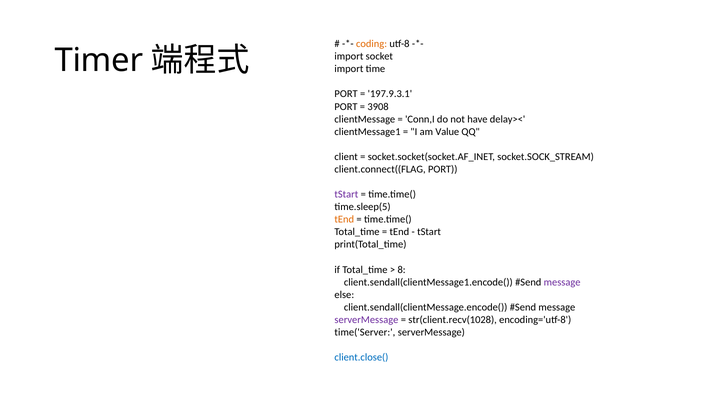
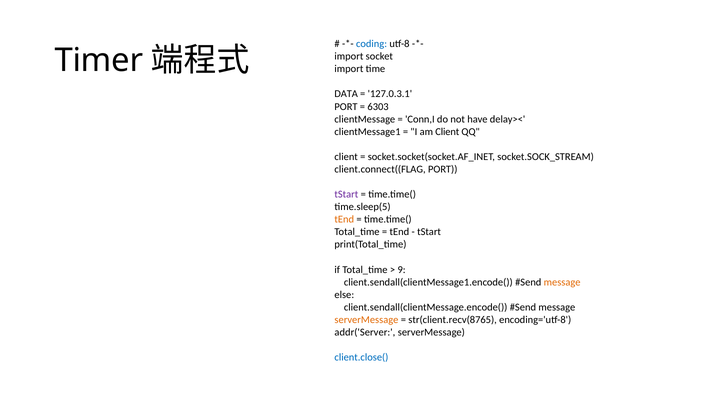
coding colour: orange -> blue (372, 44)
PORT: PORT -> DATA (346, 94)
197.9.3.1: 197.9.3.1 -> 127.0.3.1 (390, 94)
3908: 3908 -> 6303 (378, 107)
am Value: Value -> Client (447, 132)
8: 8 -> 9 (402, 270)
message colour: purple -> orange (562, 282)
serverMessage colour: purple -> orange (366, 320)
str(client.recv(1028: str(client.recv(1028 -> str(client.recv(8765 (453, 320)
time('Server: time('Server -> addr('Server (365, 333)
